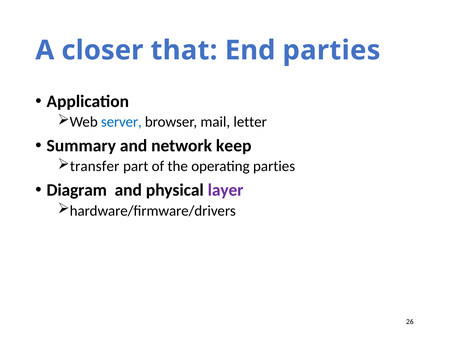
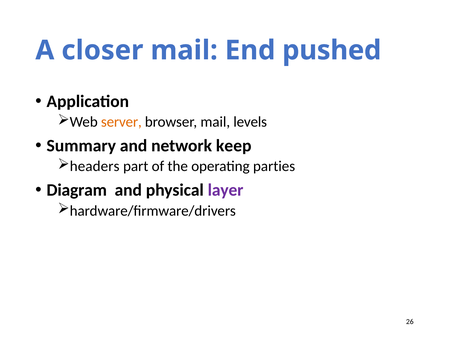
closer that: that -> mail (184, 50)
End parties: parties -> pushed (332, 50)
server colour: blue -> orange (121, 122)
letter: letter -> levels (250, 122)
transfer: transfer -> headers (95, 166)
